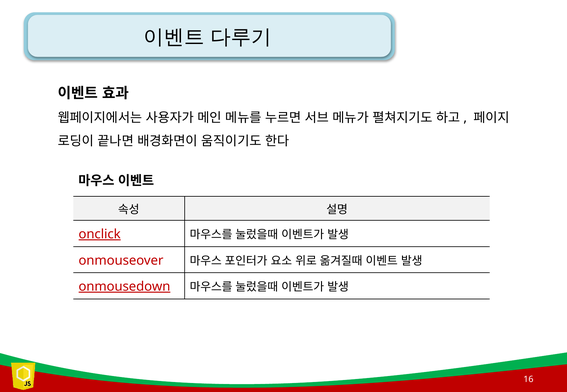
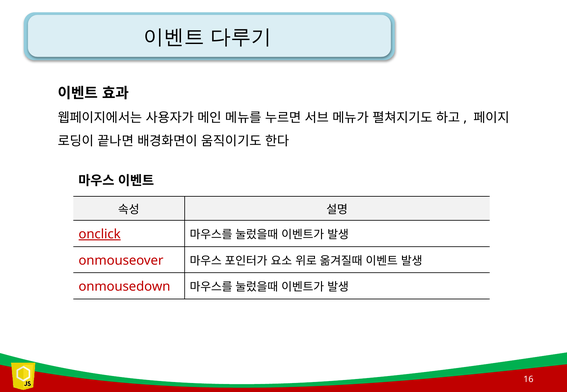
onmousedown underline: present -> none (124, 287)
